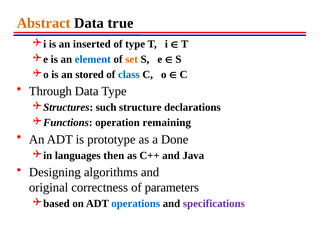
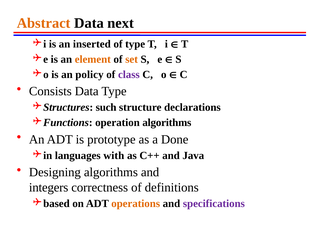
true: true -> next (121, 23)
element colour: blue -> orange (93, 59)
stored: stored -> policy (89, 74)
class colour: blue -> purple (129, 74)
Through: Through -> Consists (50, 91)
operation remaining: remaining -> algorithms (167, 122)
then: then -> with (114, 155)
original: original -> integers (49, 187)
parameters: parameters -> definitions (172, 187)
operations colour: blue -> orange (136, 203)
